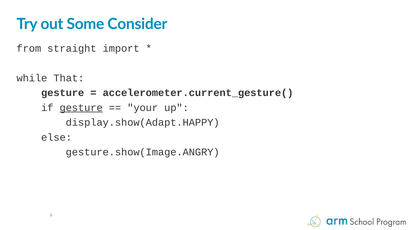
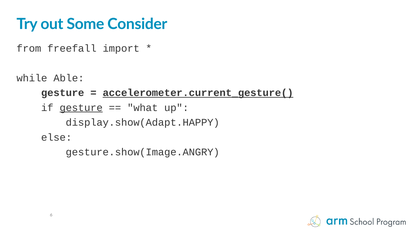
straight: straight -> freefall (72, 48)
That: That -> Able (69, 78)
accelerometer.current_gesture( underline: none -> present (198, 93)
your: your -> what (143, 108)
